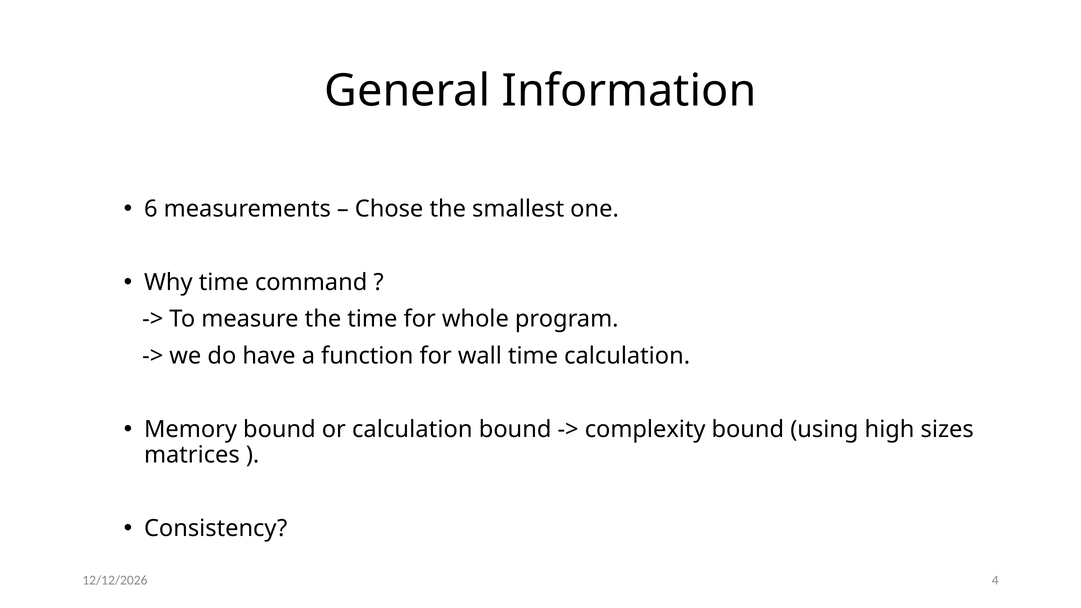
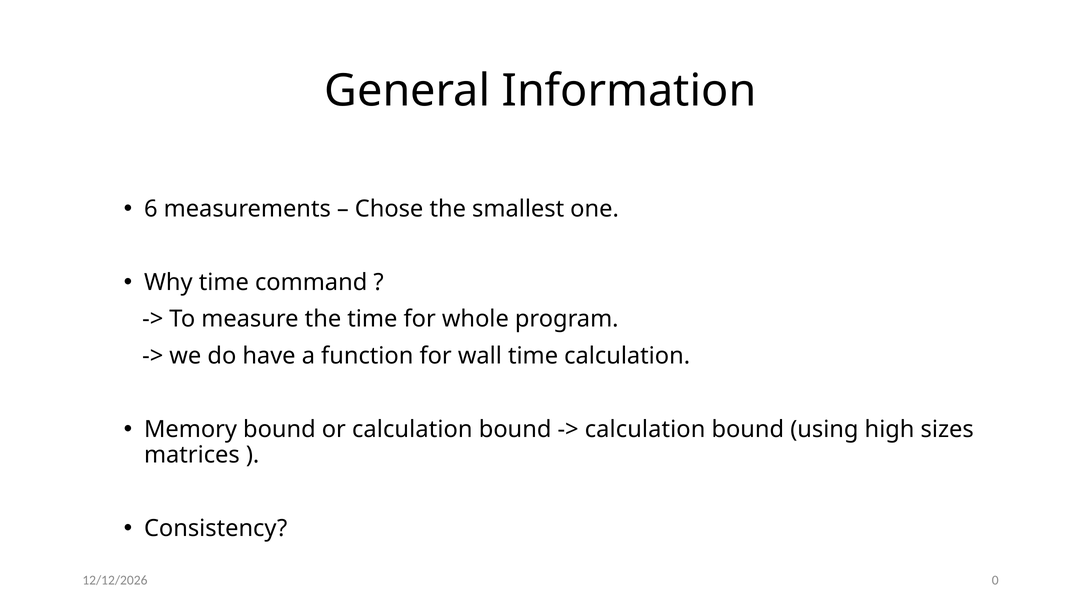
complexity: complexity -> calculation (645, 430)
4: 4 -> 0 (995, 581)
